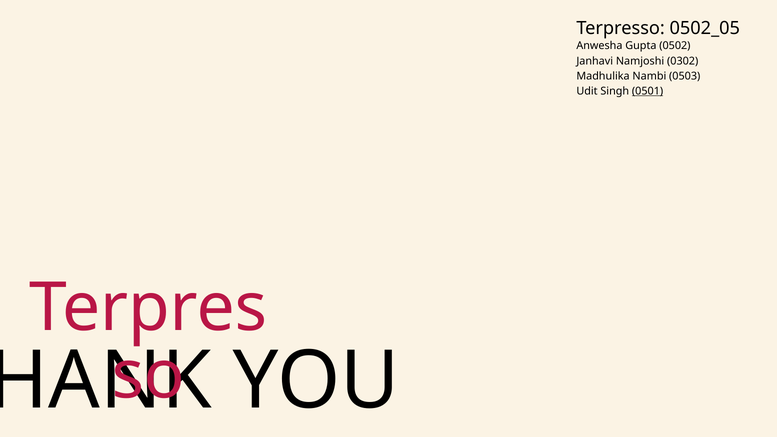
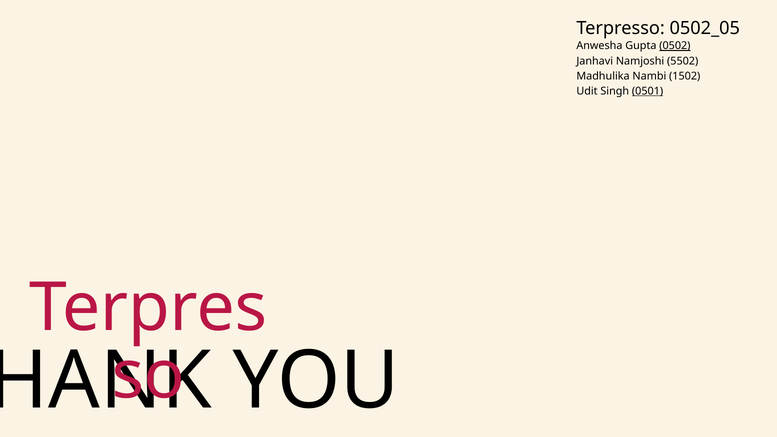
0502 underline: none -> present (675, 46)
0302: 0302 -> 5502 (683, 61)
0503: 0503 -> 1502 (685, 76)
